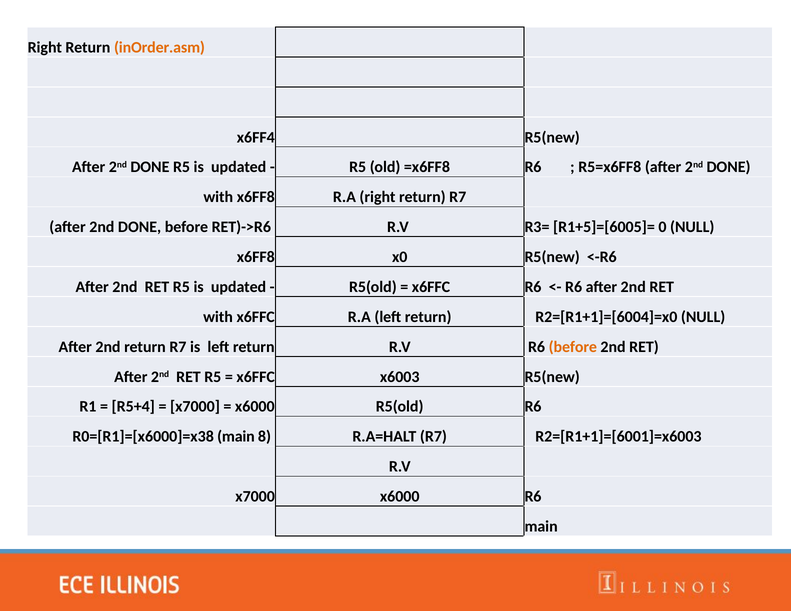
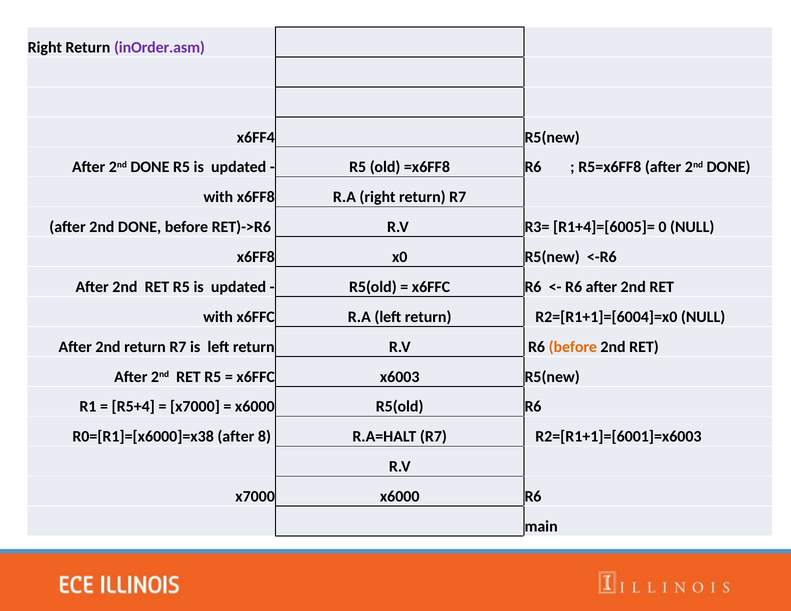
inOrder.asm colour: orange -> purple (159, 47)
R1+5]=[6005]=: R1+5]=[6005]= -> R1+4]=[6005]= (604, 227)
R0=[R1]=[x6000]=x38 main: main -> after (236, 437)
